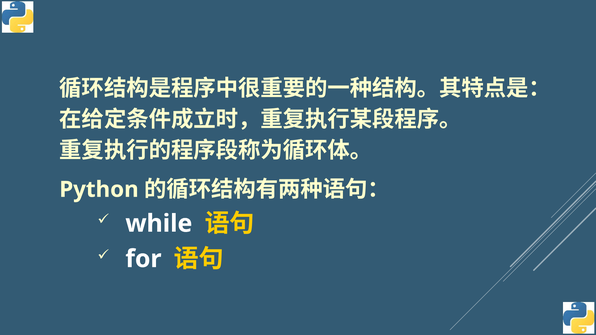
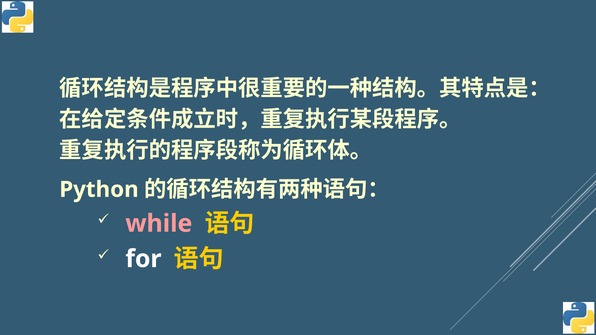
while colour: white -> pink (159, 224)
